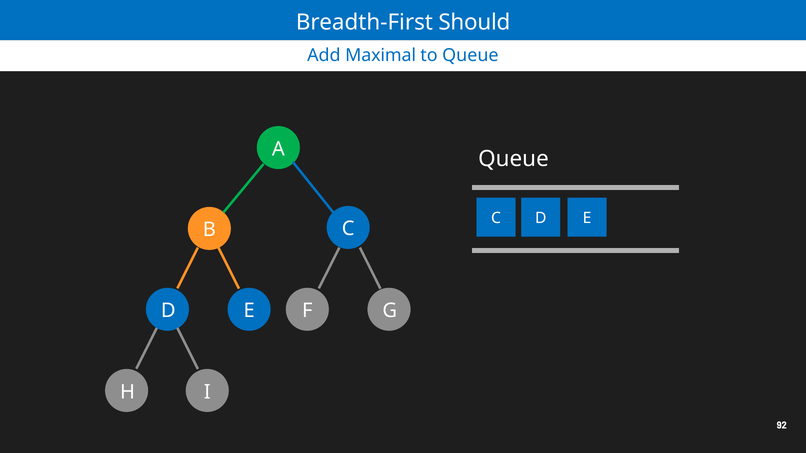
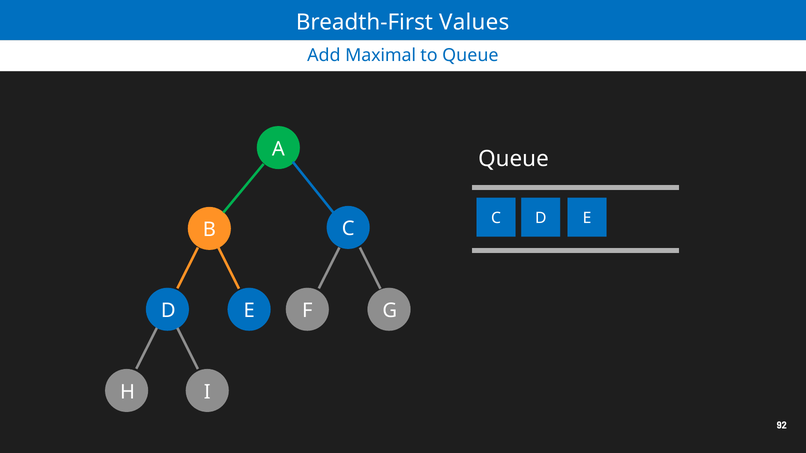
Should: Should -> Values (474, 22)
